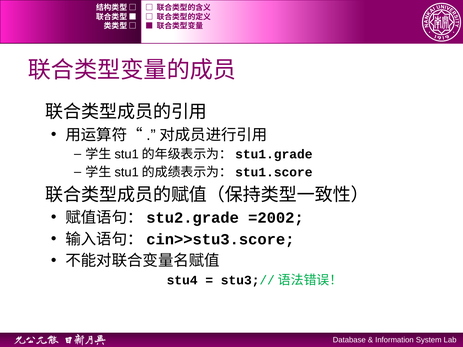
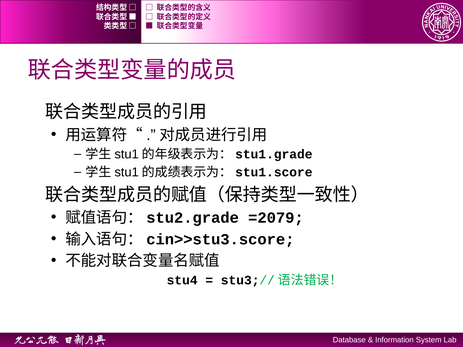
=2002: =2002 -> =2079 (276, 218)
